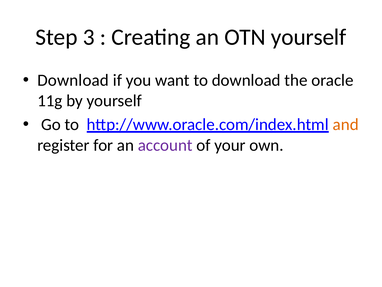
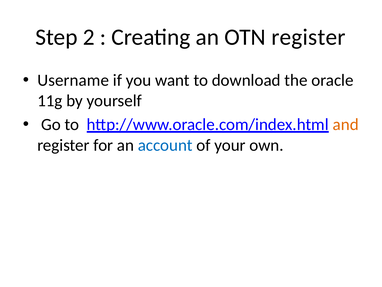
3: 3 -> 2 (89, 37)
OTN yourself: yourself -> register (308, 37)
Download: Download -> Username (73, 80)
account colour: purple -> blue (165, 145)
